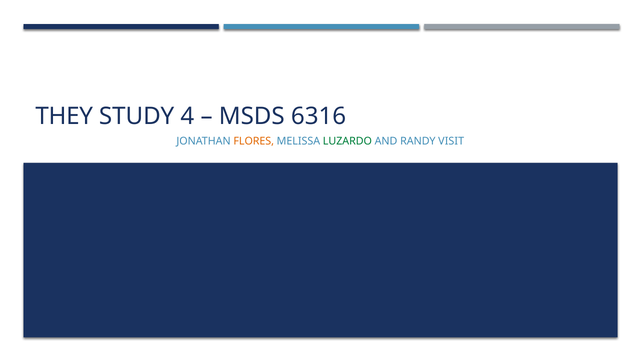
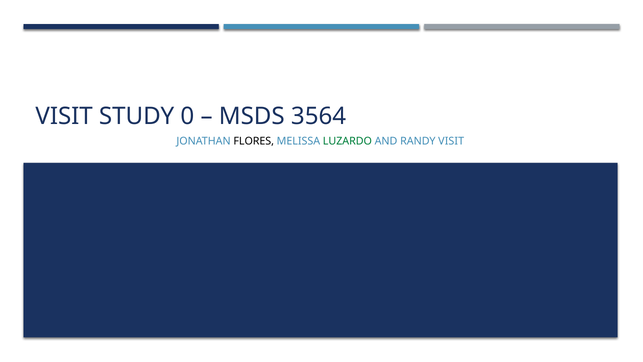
THEY: THEY -> VISIT (64, 116)
4: 4 -> 0 (187, 116)
6316: 6316 -> 3564 (319, 116)
FLORES colour: orange -> black (254, 141)
